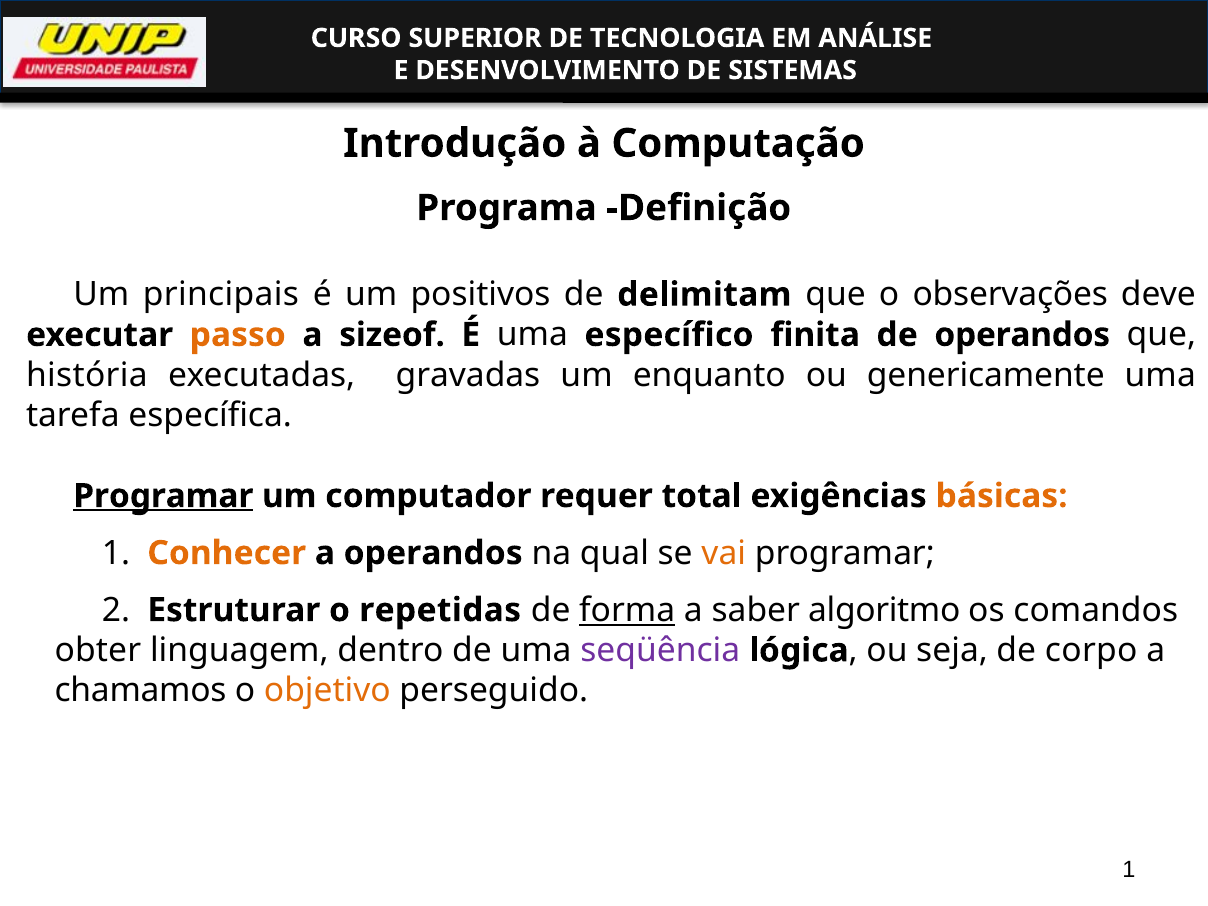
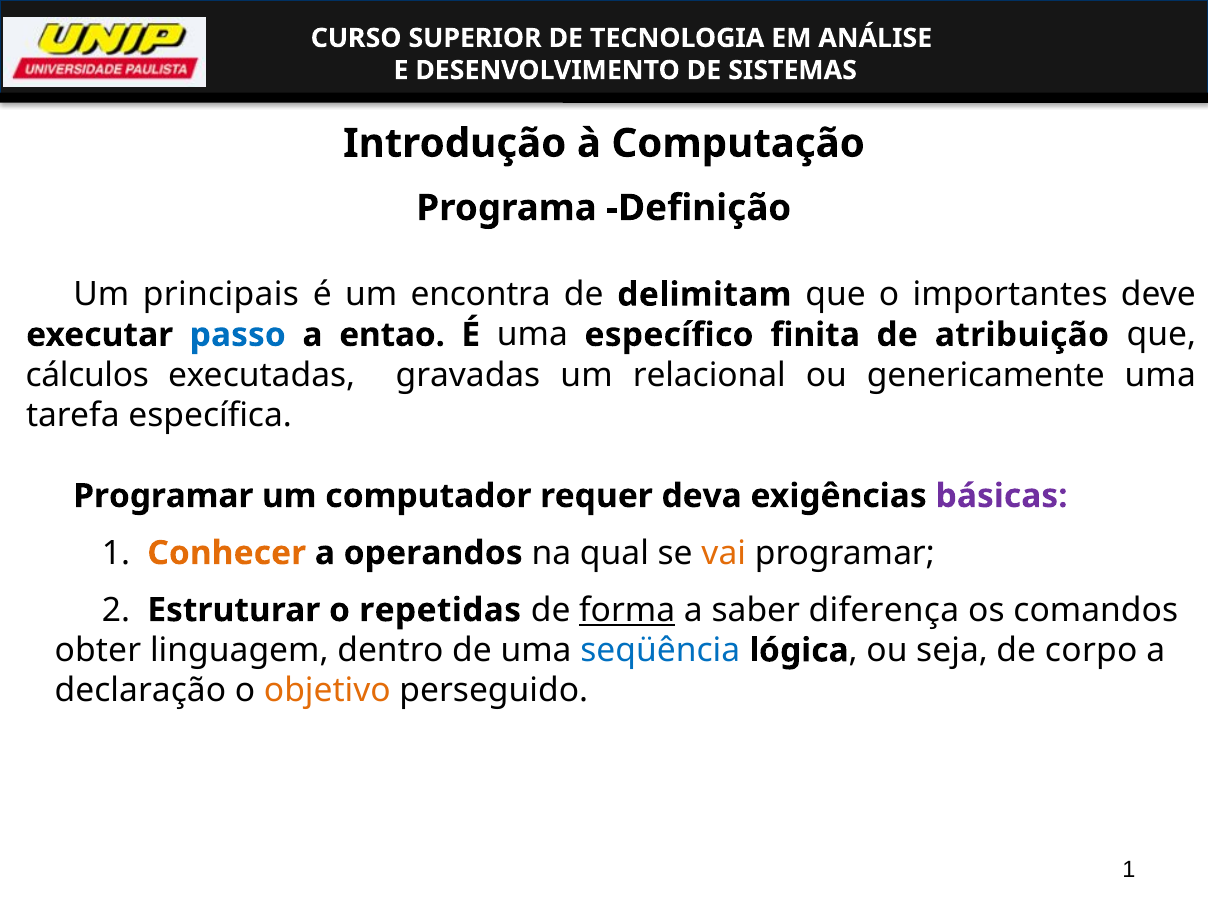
positivos: positivos -> encontra (481, 295)
observações: observações -> importantes (1010, 295)
passo colour: orange -> blue (238, 335)
sizeof: sizeof -> entao (392, 335)
de operandos: operandos -> atribuição (1022, 335)
história: história -> cálculos (87, 375)
enquanto: enquanto -> relacional (709, 375)
Programar underline: present -> none (163, 496)
total: total -> deva (702, 496)
básicas colour: orange -> purple (1002, 496)
algoritmo: algoritmo -> diferença (884, 610)
seqüência colour: purple -> blue (660, 650)
chamamos: chamamos -> declaração (140, 691)
